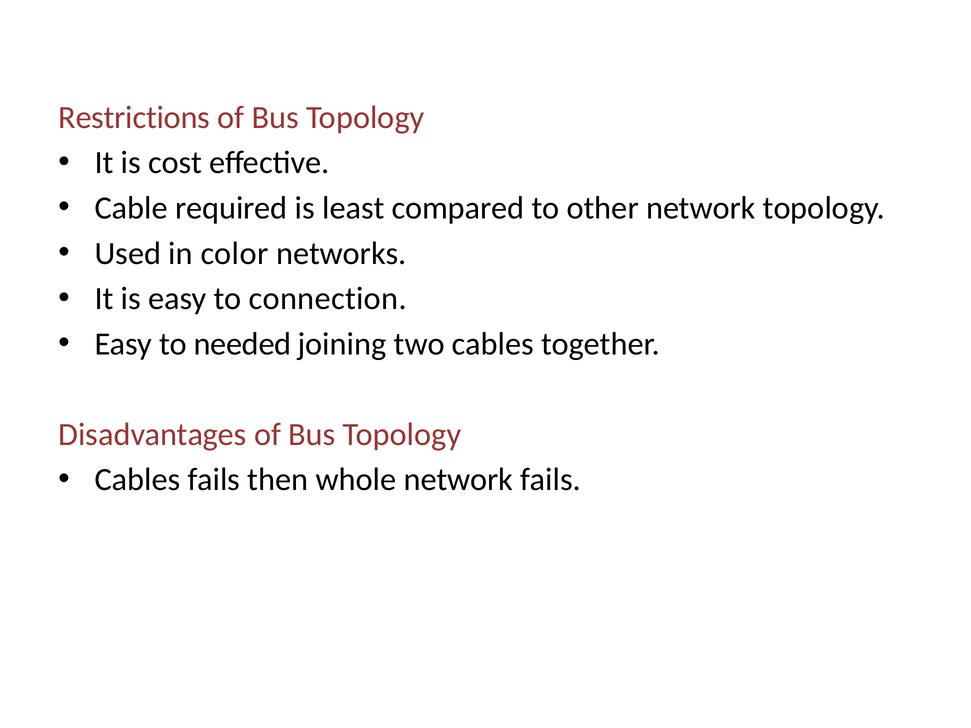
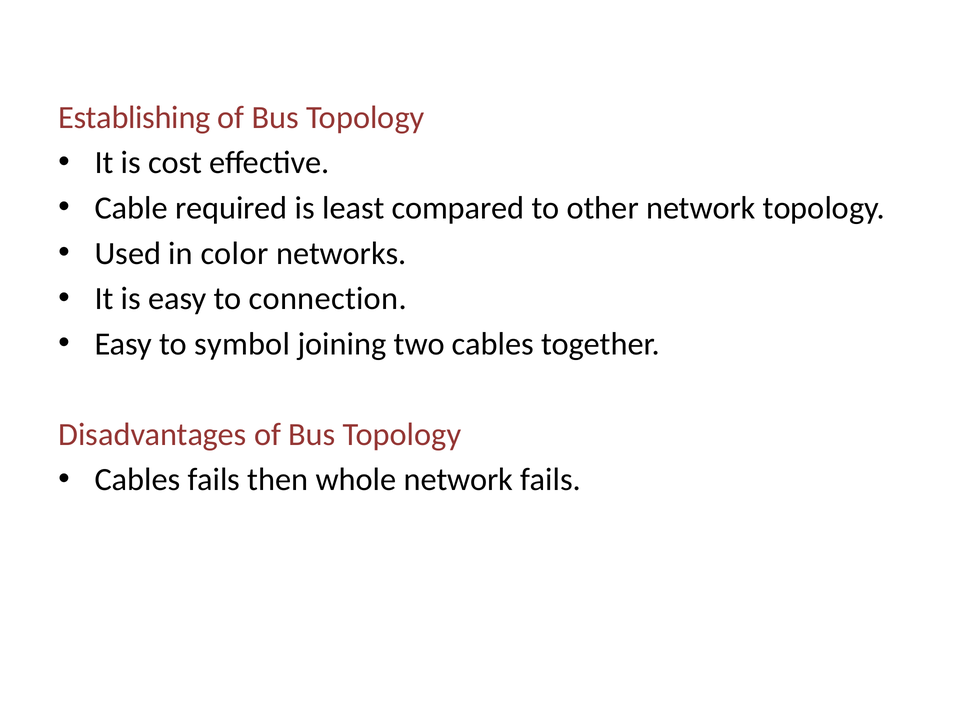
Restrictions: Restrictions -> Establishing (134, 118)
needed: needed -> symbol (242, 344)
